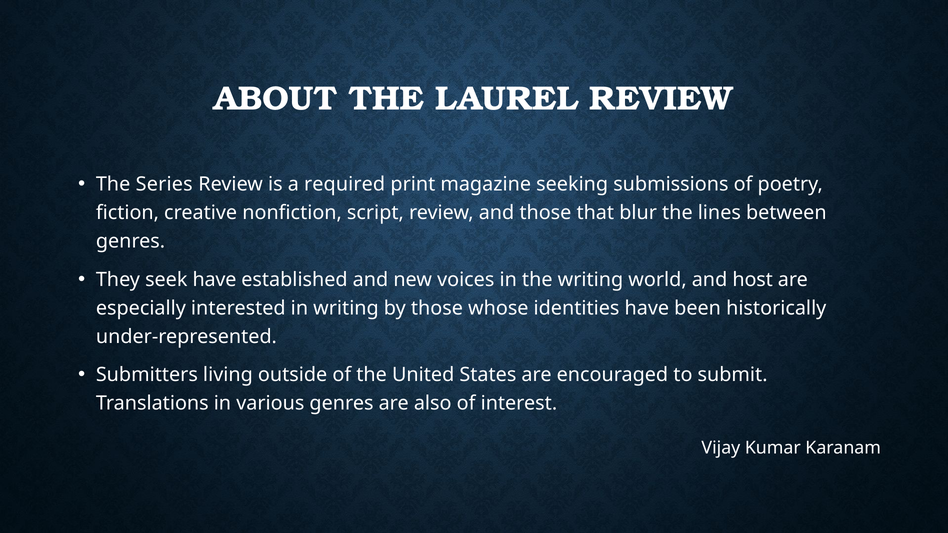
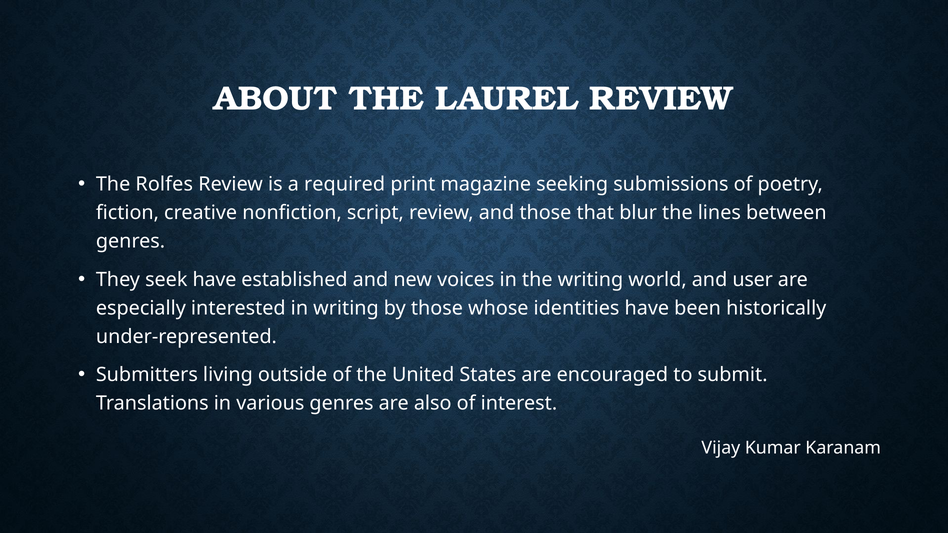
Series: Series -> Rolfes (164, 185)
host: host -> user (753, 280)
